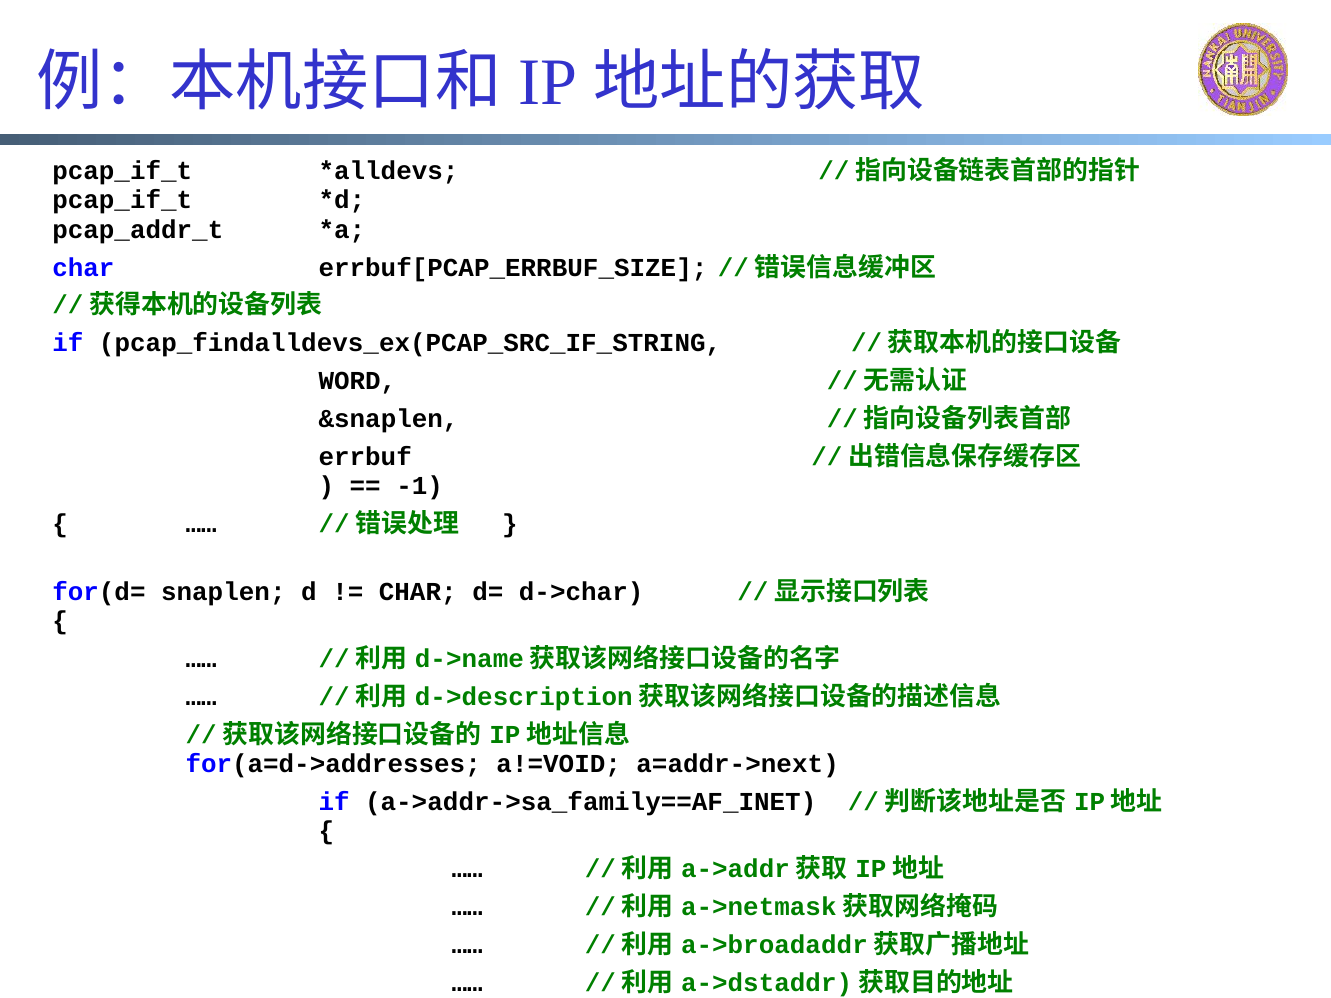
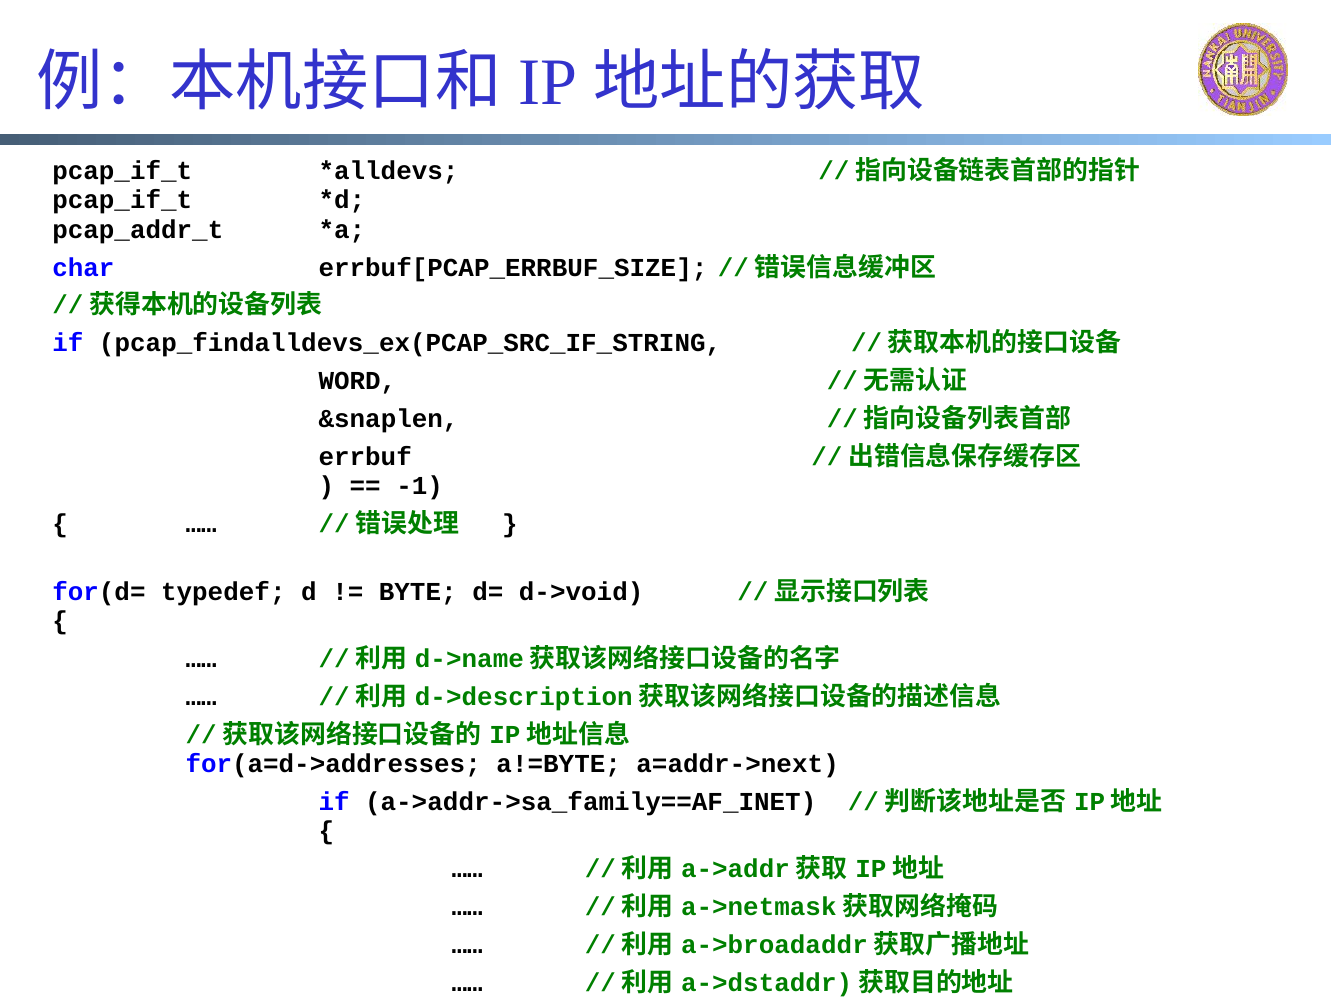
snaplen: snaplen -> typedef (223, 592)
CHAR: CHAR -> BYTE (418, 592)
d->char: d->char -> d->void (581, 592)
a!=VOID: a!=VOID -> a!=BYTE (559, 764)
